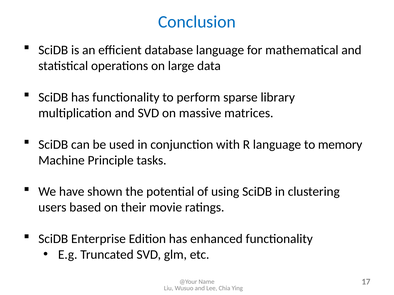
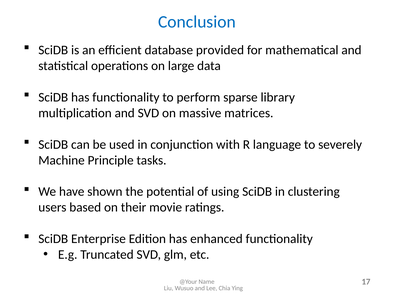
database language: language -> provided (220, 50)
memory: memory -> severely (340, 145)
